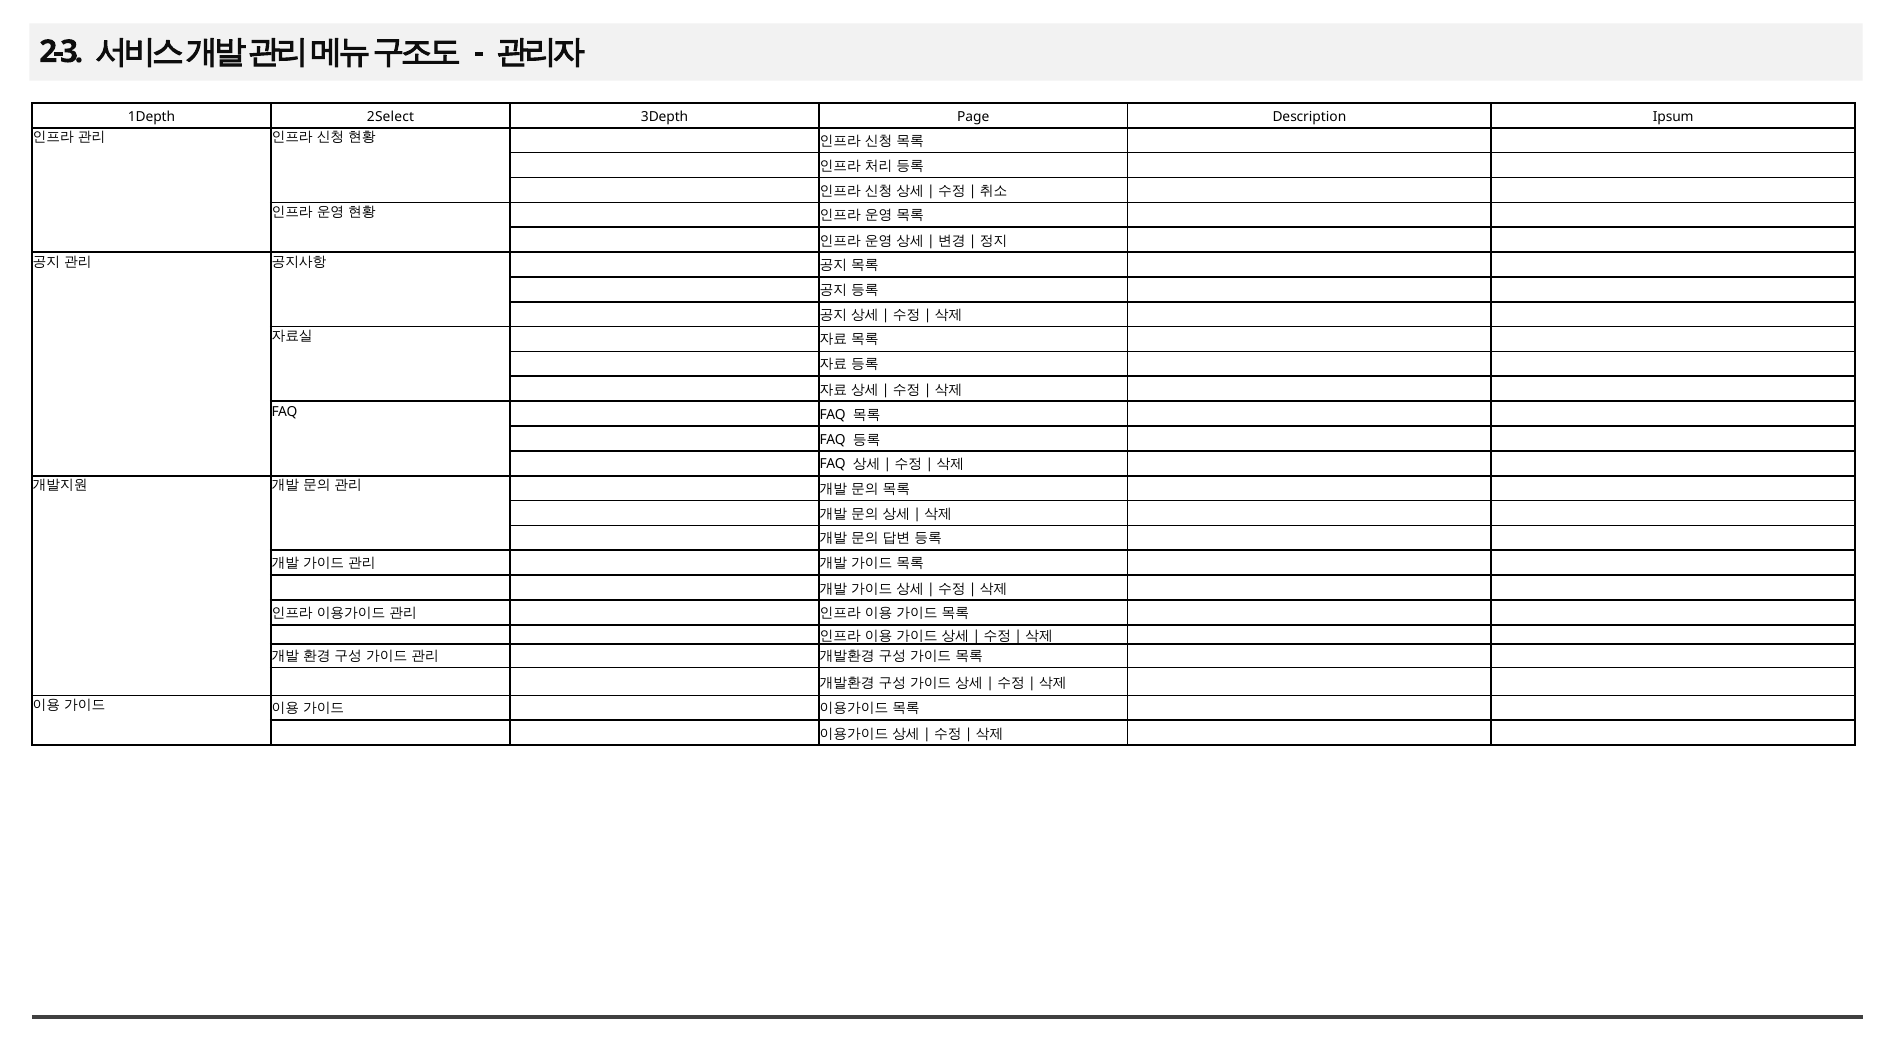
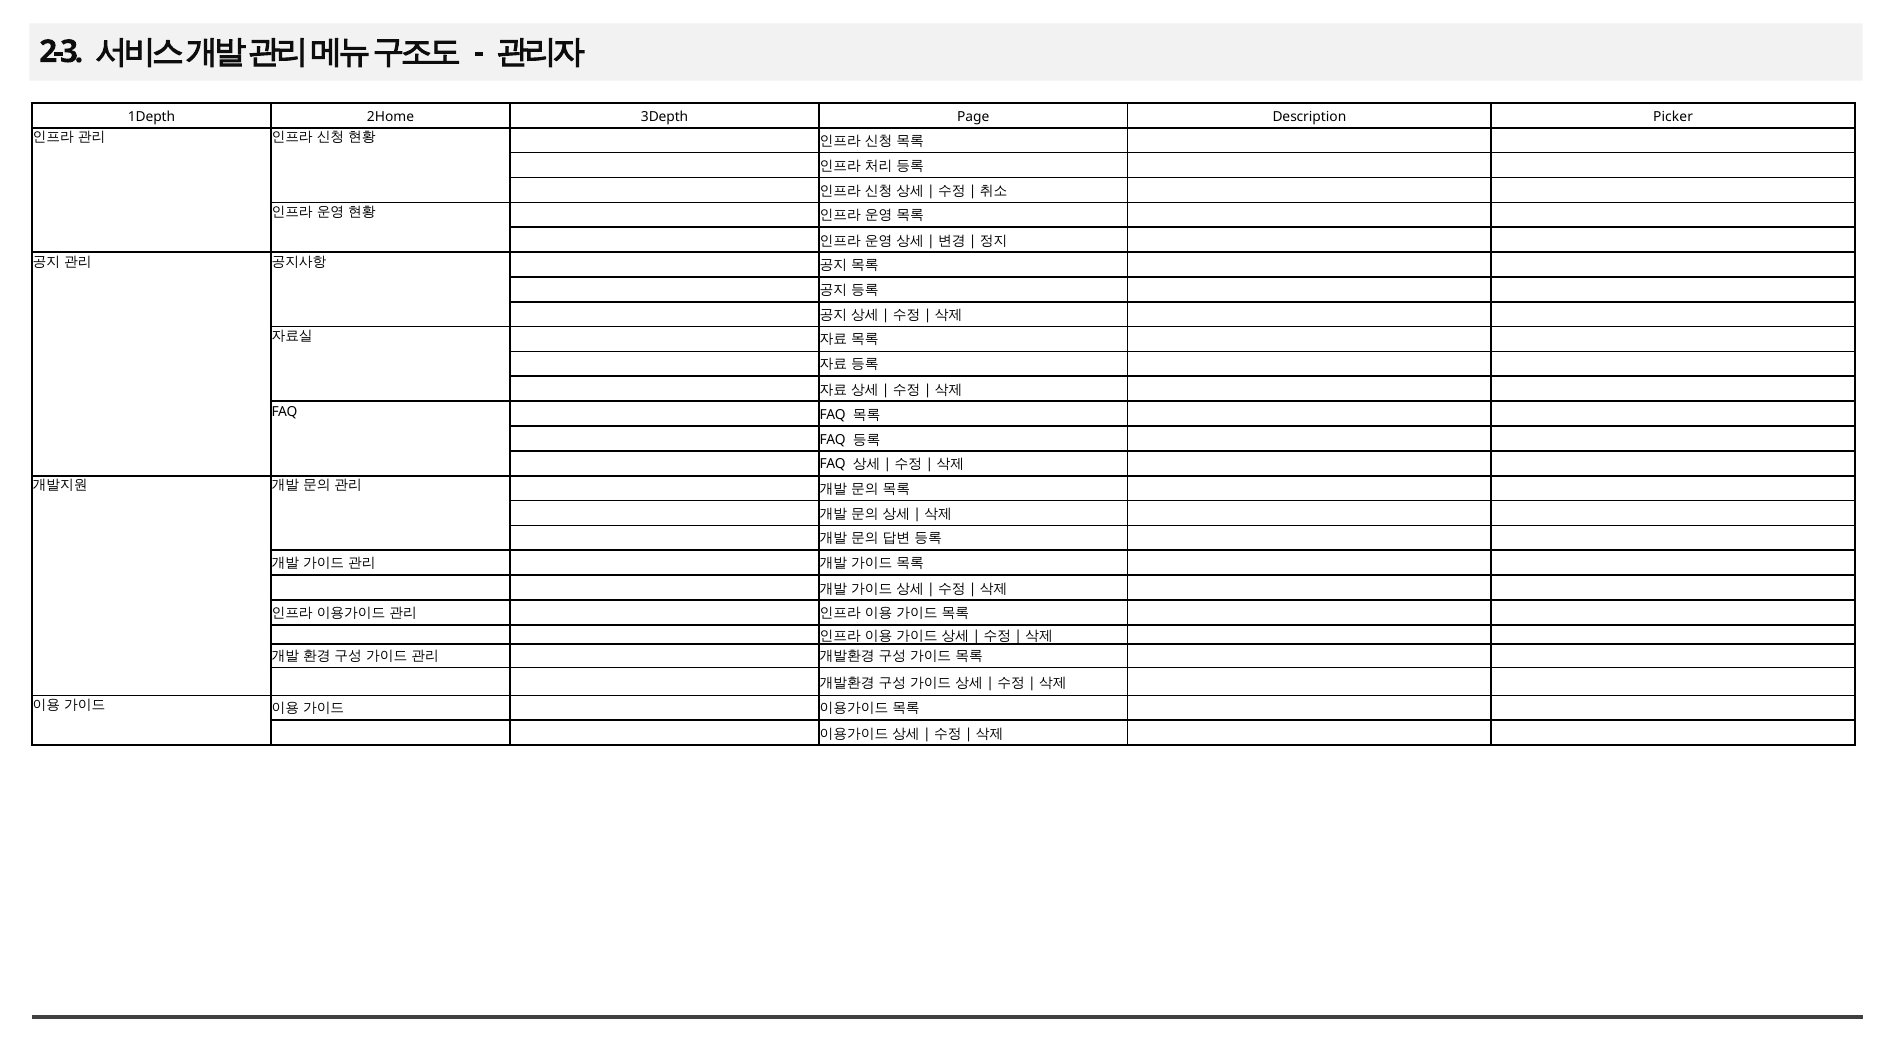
2Select: 2Select -> 2Home (391, 117)
Ipsum: Ipsum -> Picker (1673, 117)
